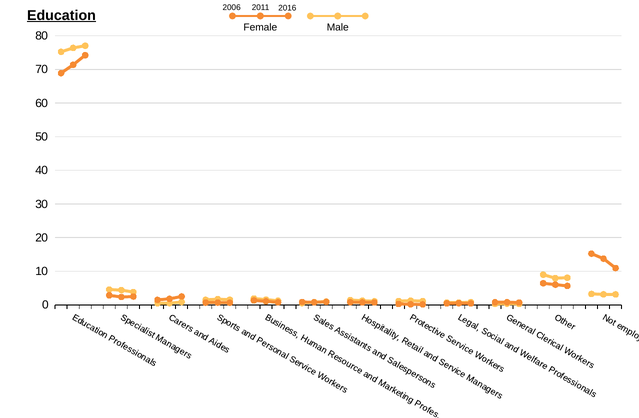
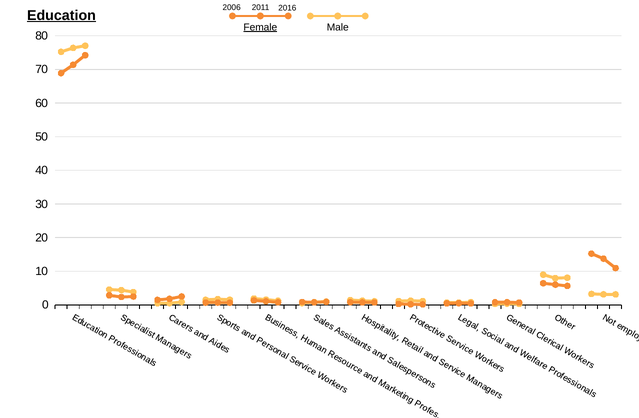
Female underline: none -> present (260, 27)
